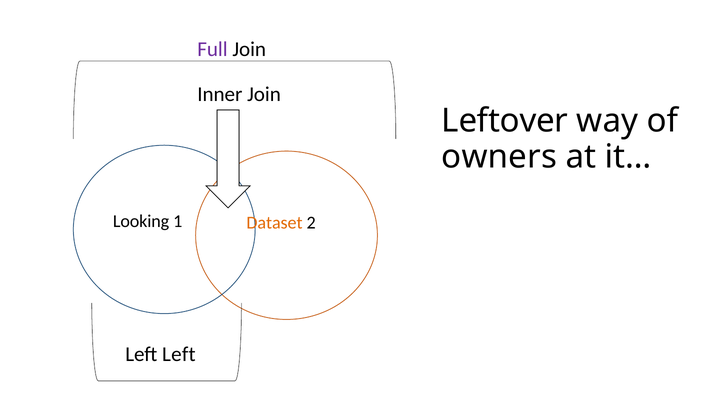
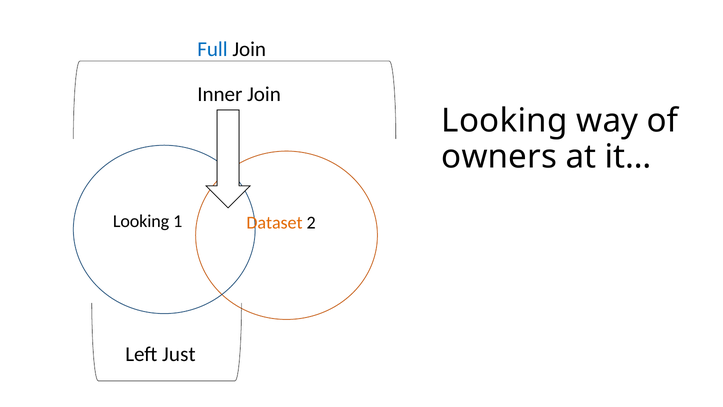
Full colour: purple -> blue (212, 49)
Leftover: Leftover -> Looking (505, 121)
Left Left: Left -> Just (179, 354)
